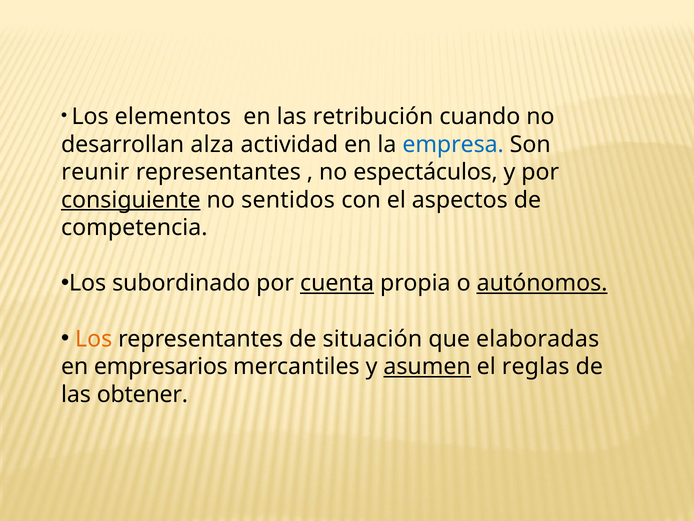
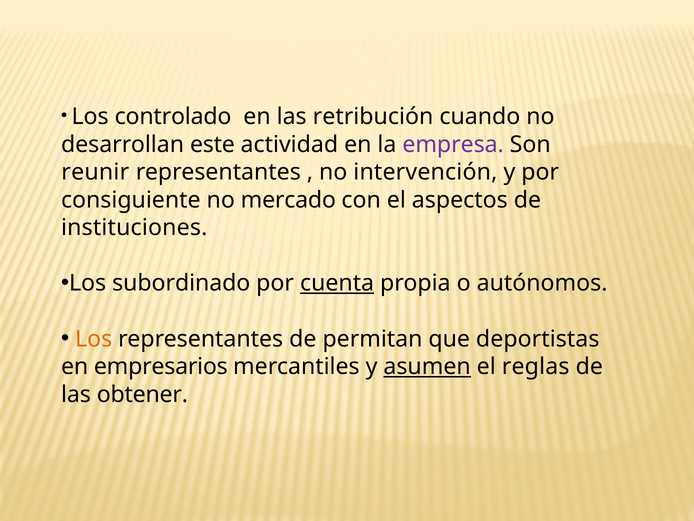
elementos: elementos -> controlado (173, 116)
alza: alza -> este (212, 144)
empresa colour: blue -> purple (453, 144)
espectáculos: espectáculos -> intervención (425, 172)
consiguiente underline: present -> none (131, 200)
sentidos: sentidos -> mercado (288, 200)
competencia: competencia -> instituciones (134, 228)
autónomos underline: present -> none (542, 283)
situación: situación -> permitan (372, 339)
elaboradas: elaboradas -> deportistas (538, 339)
